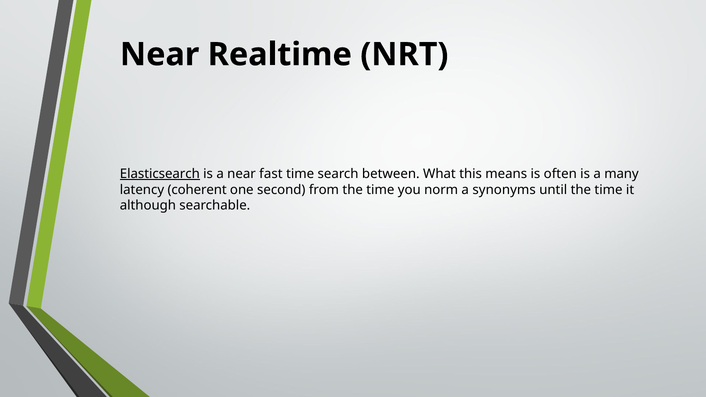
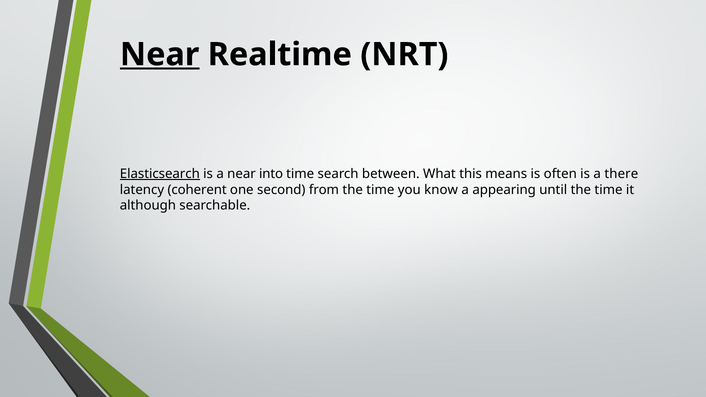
Near underline: none -> present (160, 55)
fast: fast -> into (271, 174)
many: many -> there (621, 174)
norm: norm -> know (441, 190)
synonyms: synonyms -> appearing (504, 190)
